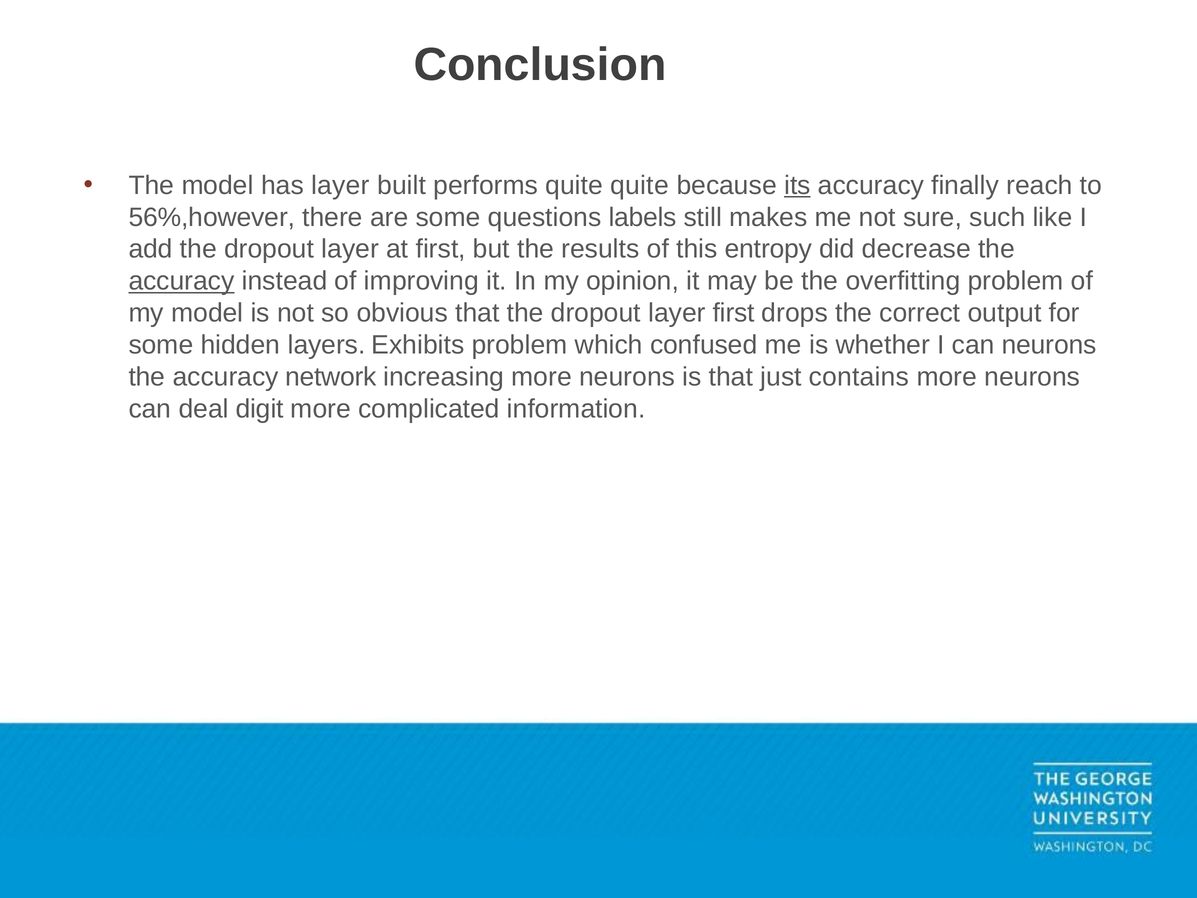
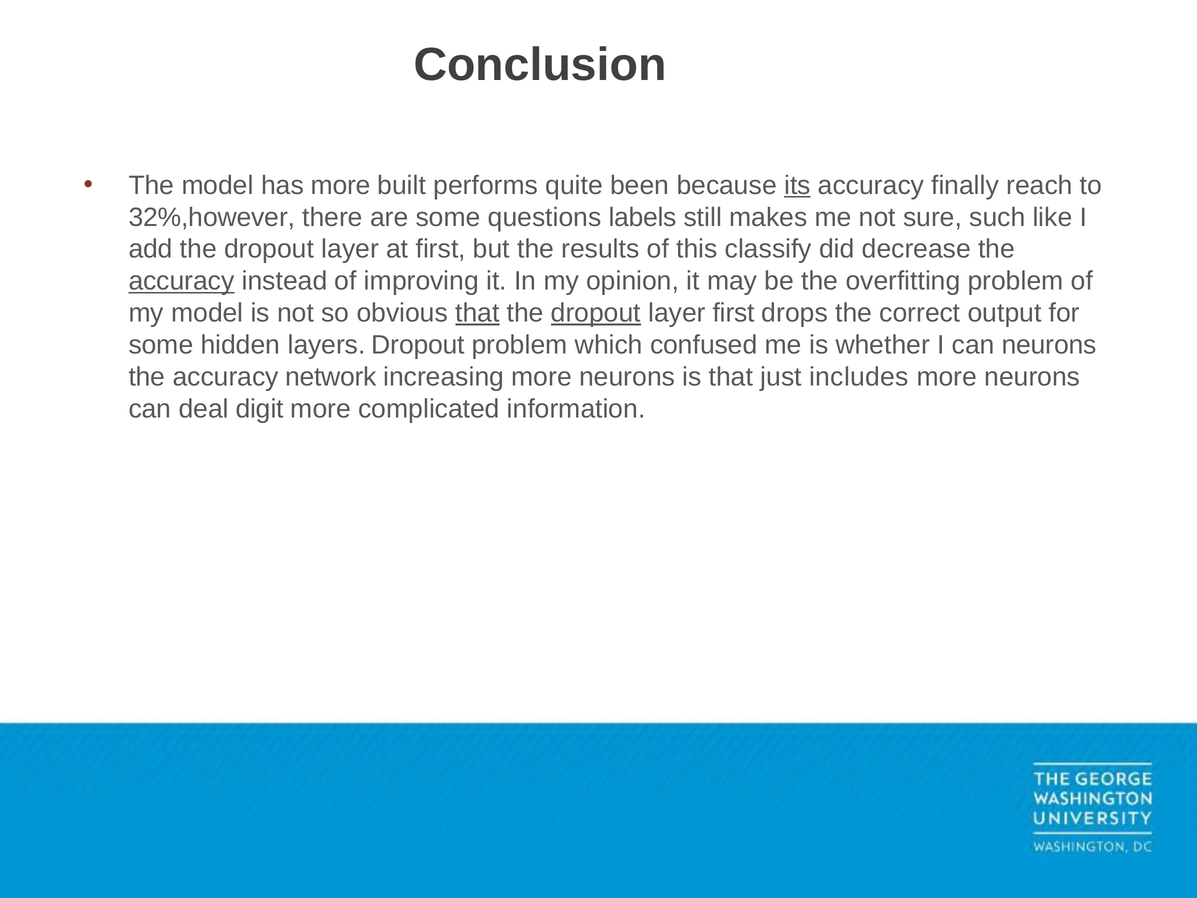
has layer: layer -> more (341, 185)
quite quite: quite -> been (640, 185)
56%,however: 56%,however -> 32%,however (212, 217)
entropy: entropy -> classify (768, 249)
that underline: none -> present (477, 313)
dropout underline: none -> present (596, 313)
layers Exhibits: Exhibits -> Dropout (418, 345)
contains: contains -> includes (859, 377)
